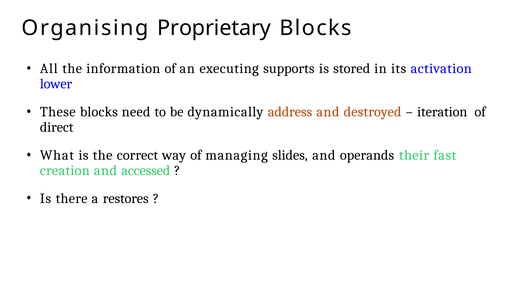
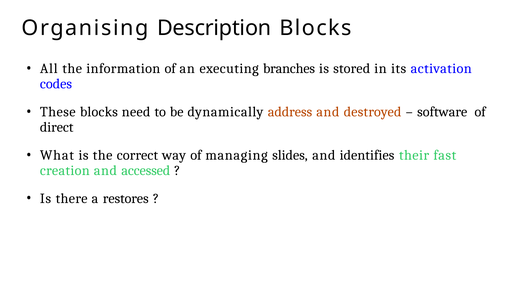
Proprietary: Proprietary -> Description (214, 28)
supports: supports -> branches (289, 69)
lower: lower -> codes (56, 84)
iteration: iteration -> software (442, 112)
operands: operands -> identifies (367, 155)
